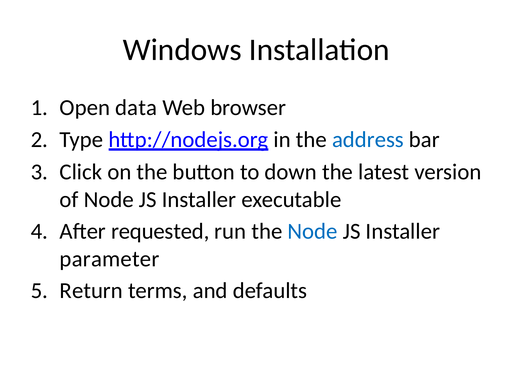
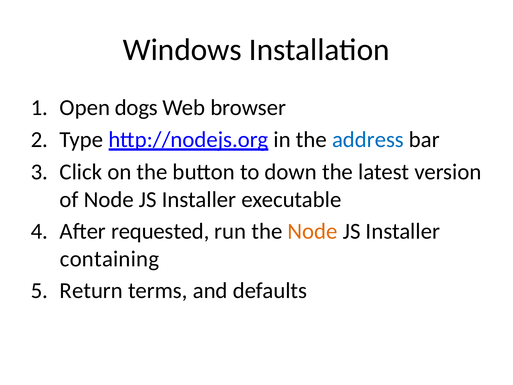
data: data -> dogs (136, 108)
Node colour: blue -> orange (313, 231)
parameter: parameter -> containing (110, 259)
